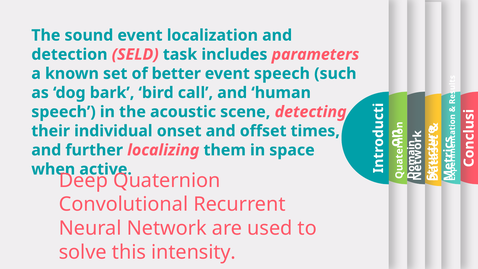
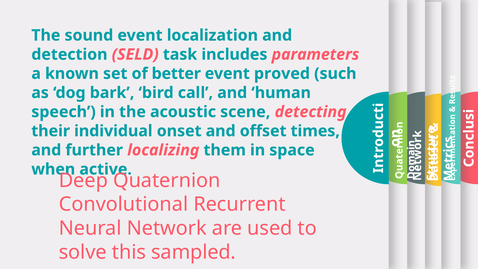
event speech: speech -> proved (282, 74)
intensity: intensity -> sampled (194, 252)
